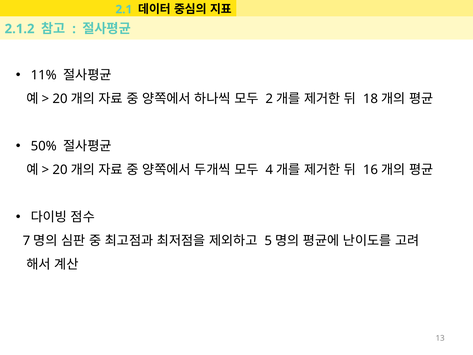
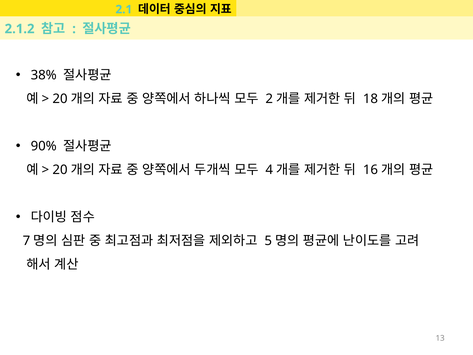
11%: 11% -> 38% (44, 75)
50%: 50% -> 90% (44, 146)
